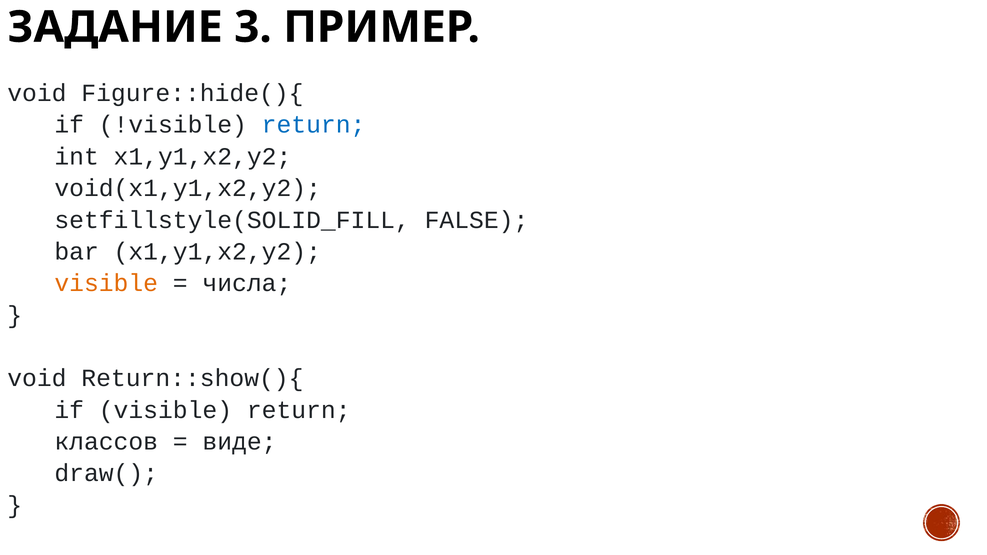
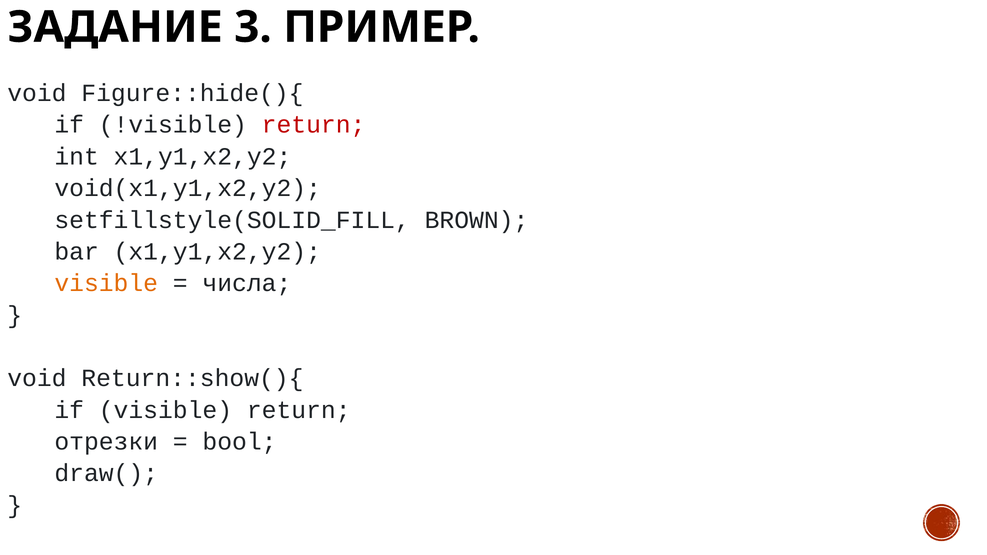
return colour: blue -> red (314, 125)
FALSE: FALSE -> BROWN (476, 220)
классов: классов -> отрезки (106, 442)
виде: виде -> bool (240, 442)
